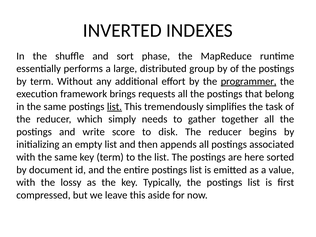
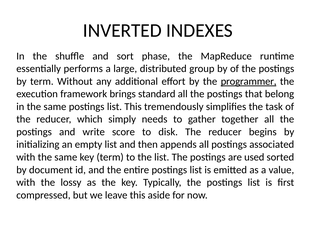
requests: requests -> standard (157, 94)
list underline: present -> none (114, 107)
here: here -> used (254, 157)
